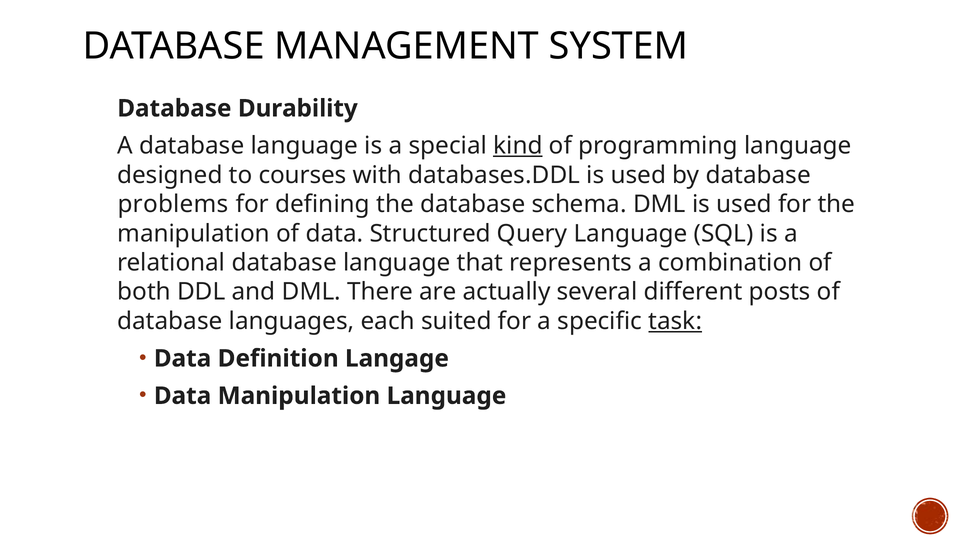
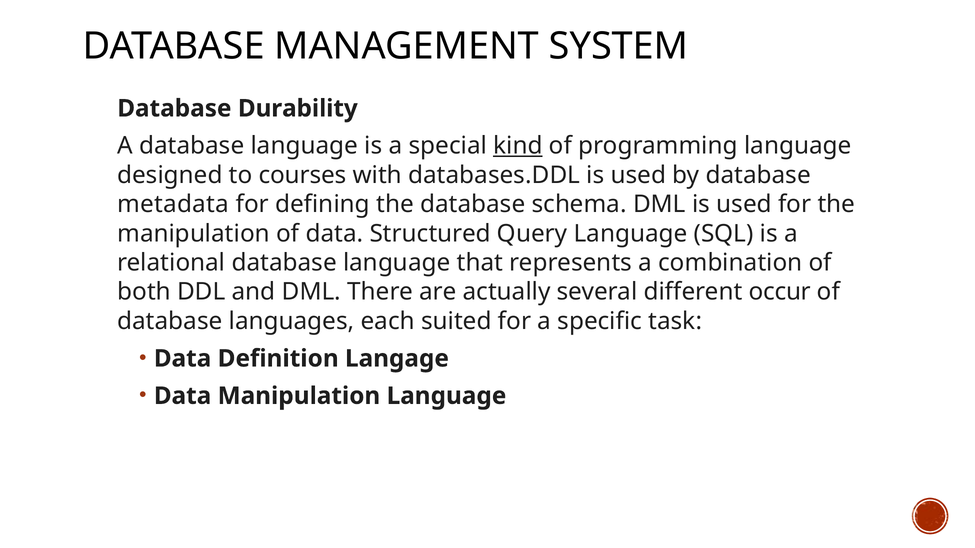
problems: problems -> metadata (173, 204)
posts: posts -> occur (780, 292)
task underline: present -> none (675, 321)
